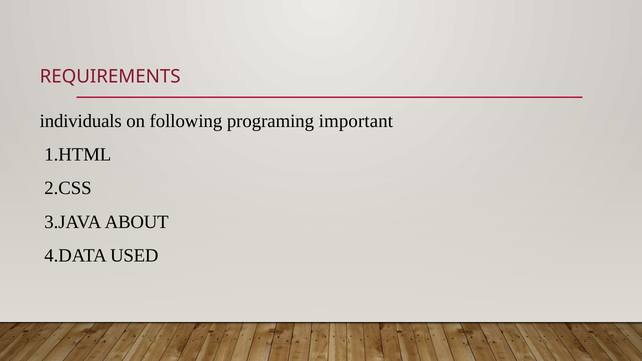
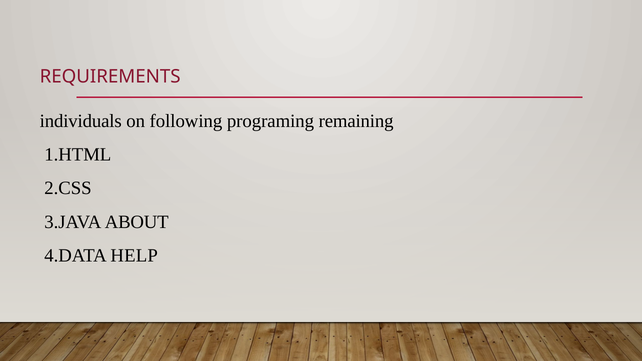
important: important -> remaining (356, 121)
USED: USED -> HELP (134, 256)
